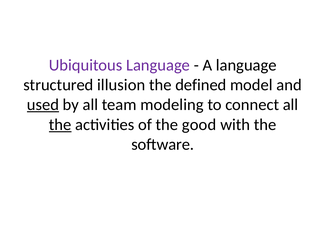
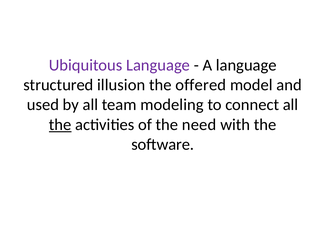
defined: defined -> offered (201, 85)
used underline: present -> none (43, 105)
good: good -> need (199, 125)
